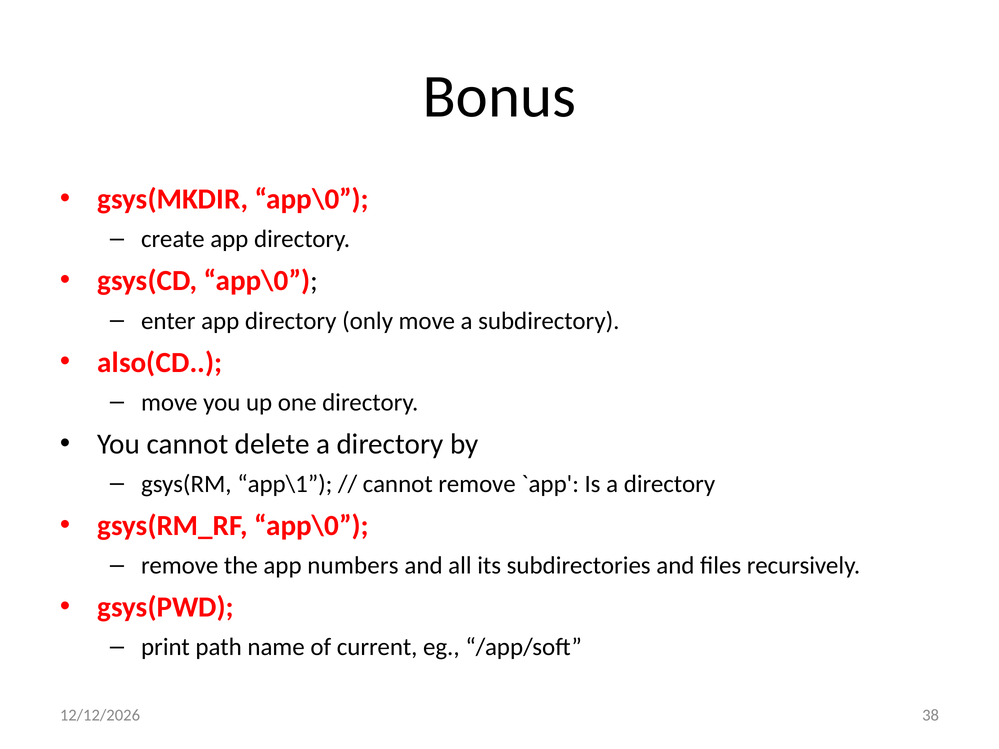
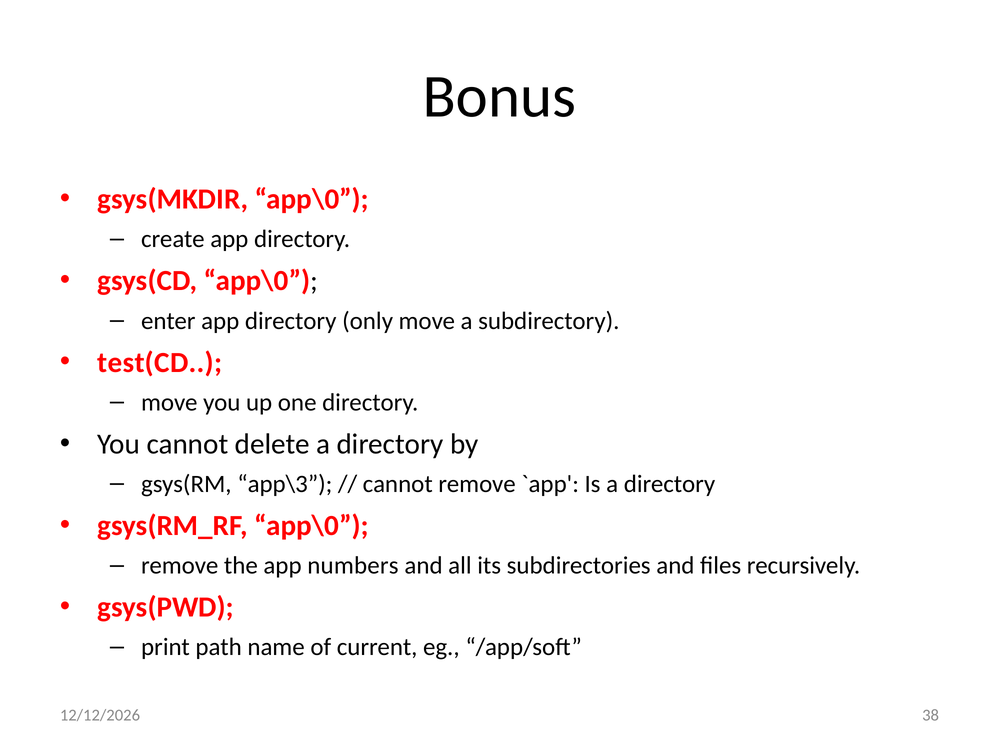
also(CD: also(CD -> test(CD (160, 363)
app\1: app\1 -> app\3 (285, 484)
